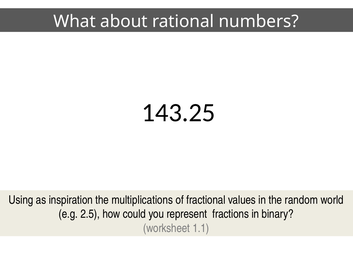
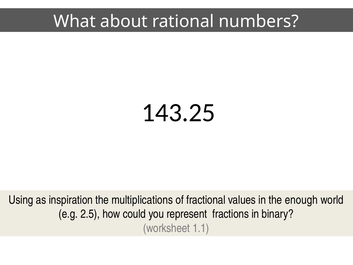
random: random -> enough (301, 200)
